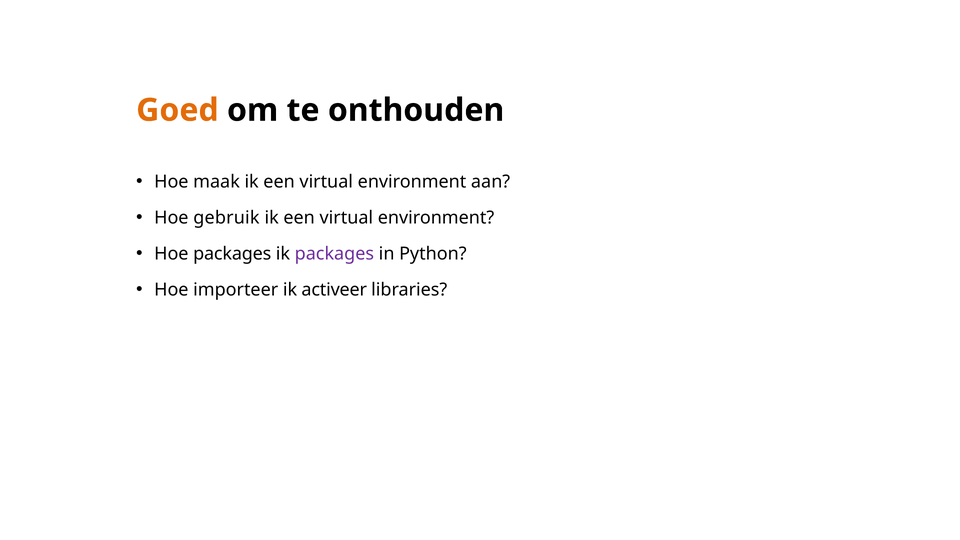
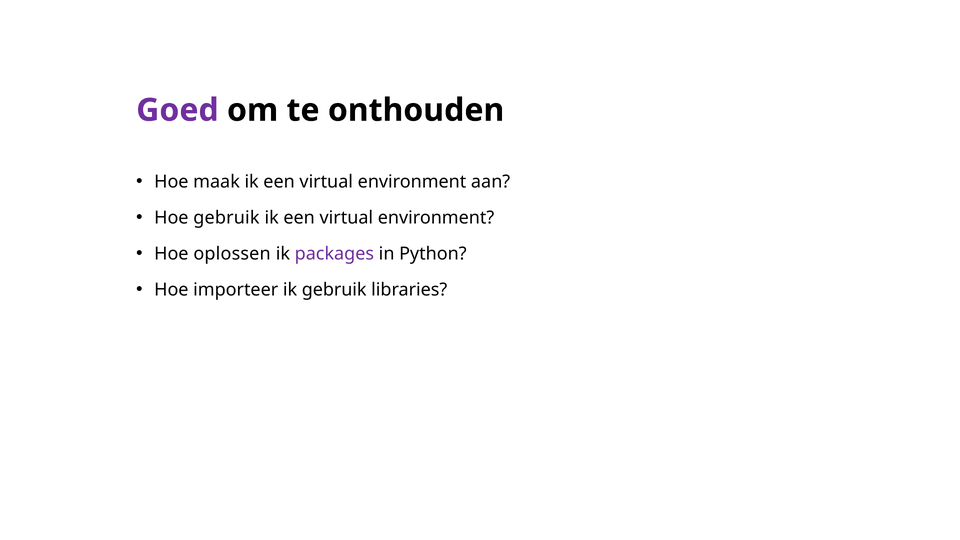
Goed colour: orange -> purple (177, 110)
Hoe packages: packages -> oplossen (232, 254)
ik activeer: activeer -> gebruik (334, 290)
